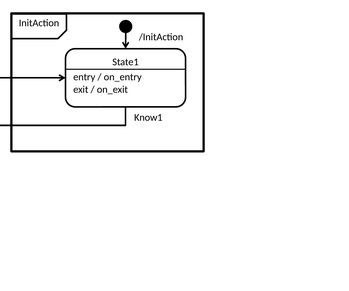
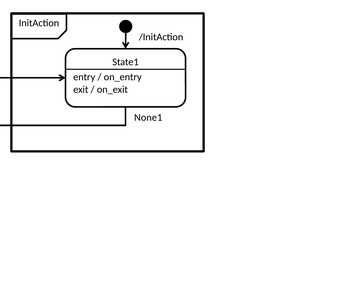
Know1: Know1 -> None1 (148, 117)
